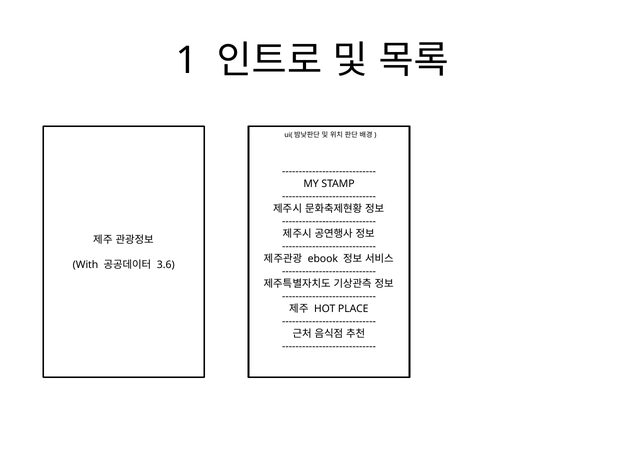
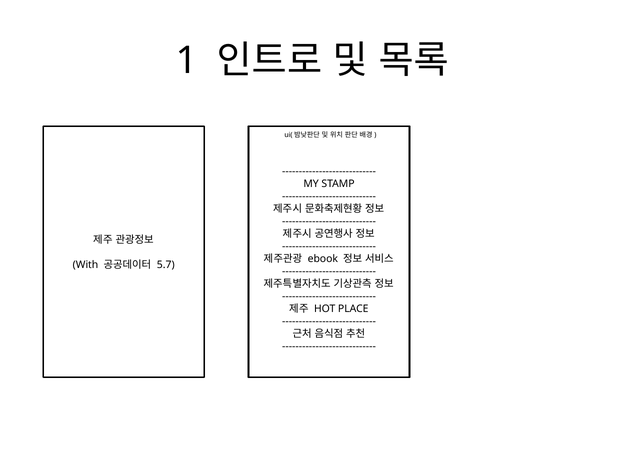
3.6: 3.6 -> 5.7 (166, 265)
